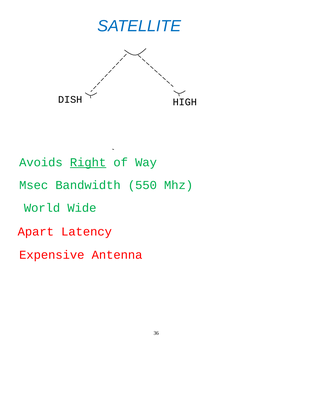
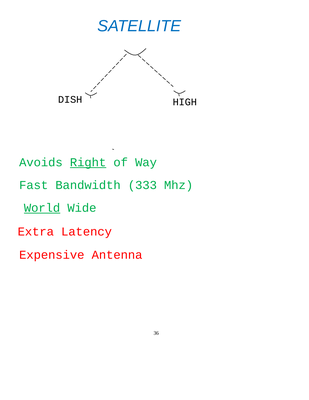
Msec: Msec -> Fast (34, 185)
550: 550 -> 333 (142, 185)
World underline: none -> present (42, 208)
Apart: Apart -> Extra (36, 232)
